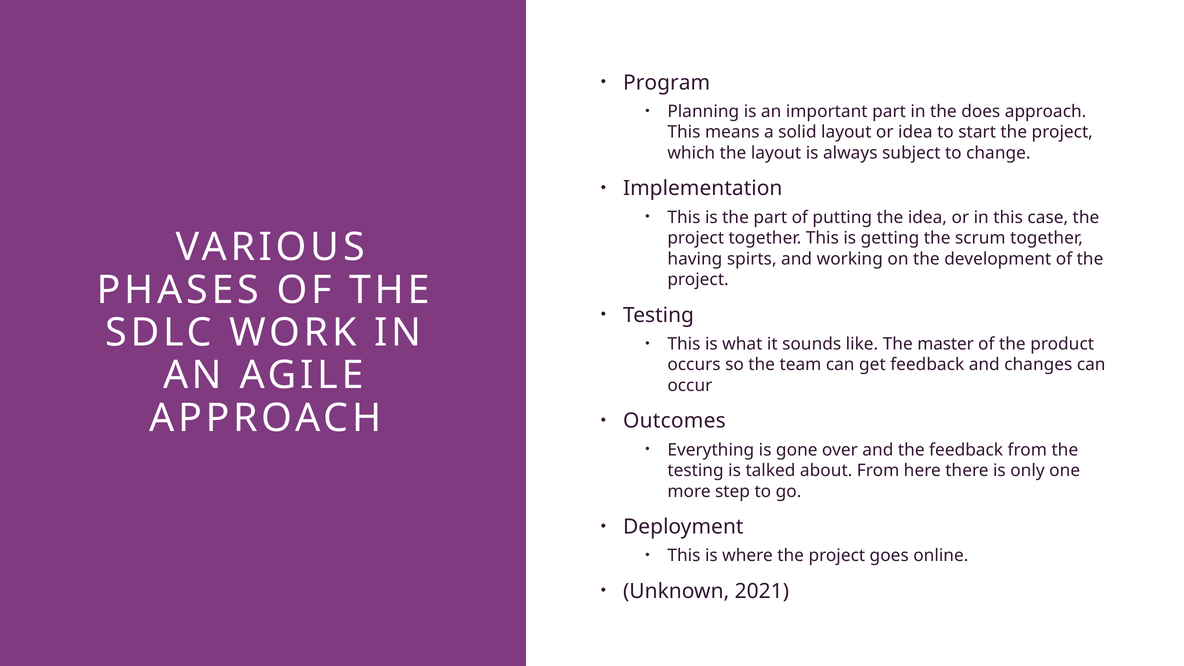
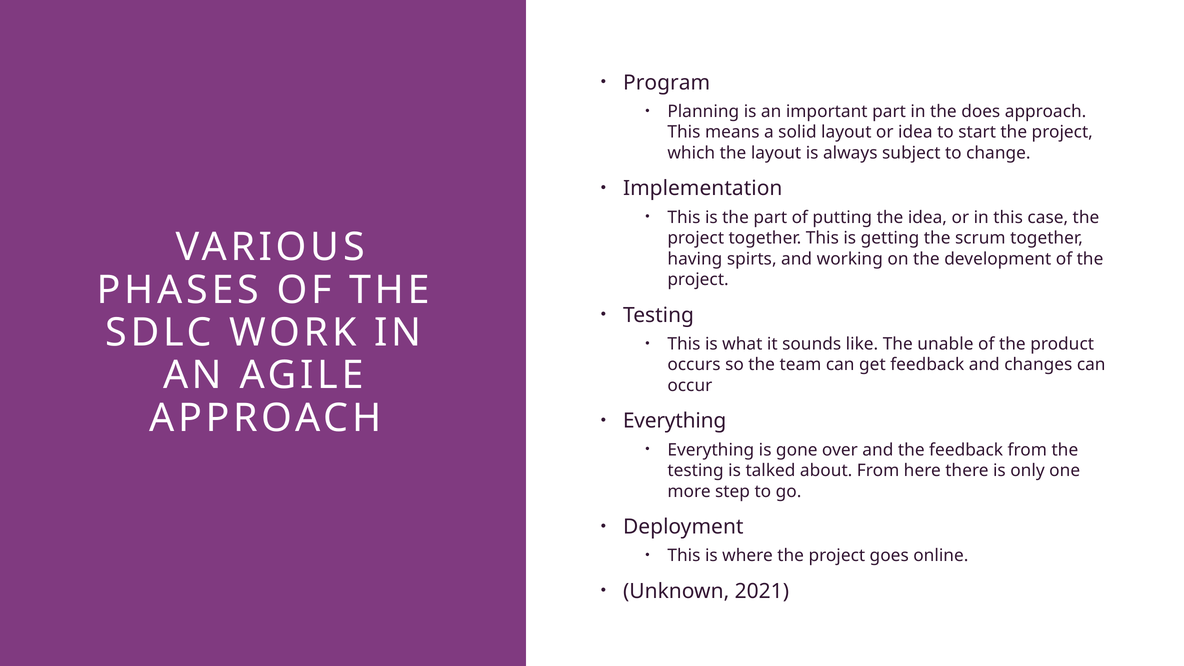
master: master -> unable (945, 344)
Outcomes: Outcomes -> Everything (675, 421)
